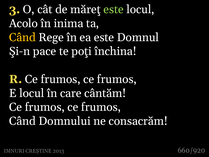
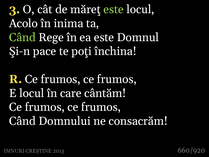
Când colour: yellow -> light green (22, 37)
